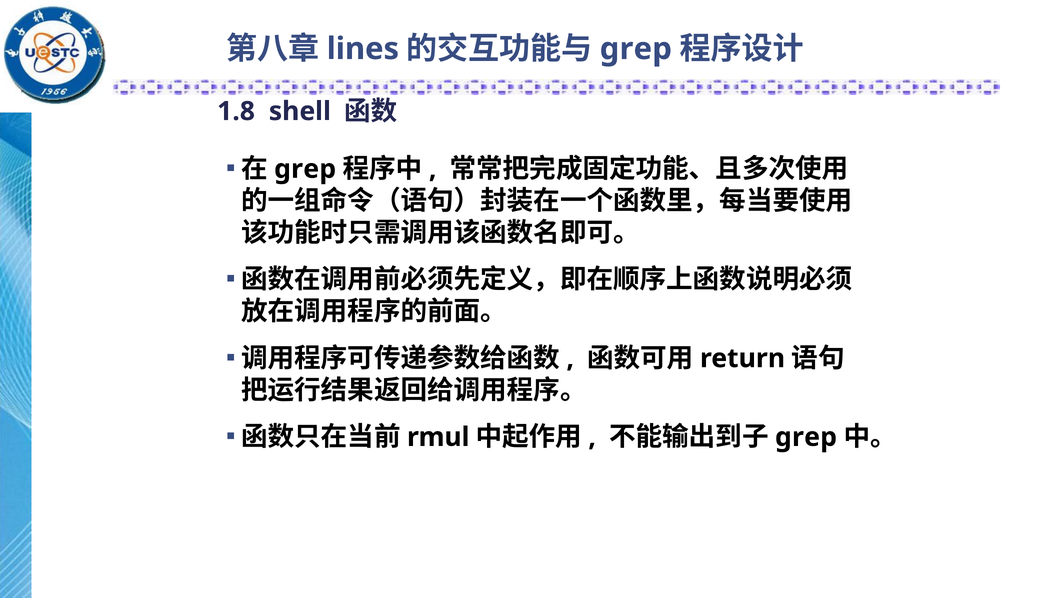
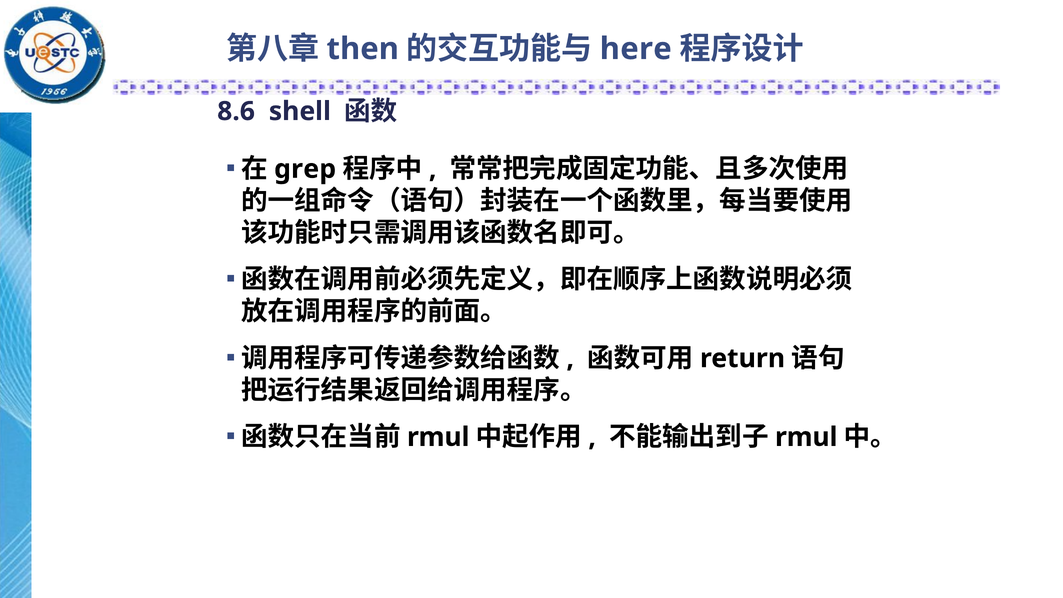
lines: lines -> then (363, 49)
grep: grep -> here (636, 49)
1.8: 1.8 -> 8.6 (236, 111)
grep: grep -> rmul (806, 437)
